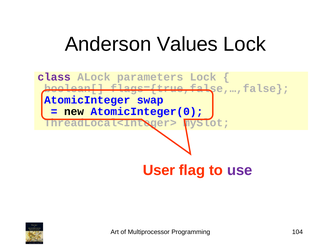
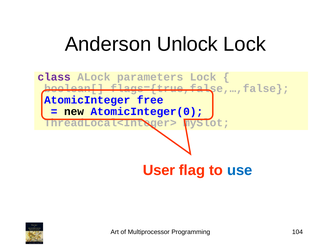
Values: Values -> Unlock (187, 44)
swap: swap -> free (150, 100)
use colour: purple -> blue (240, 170)
